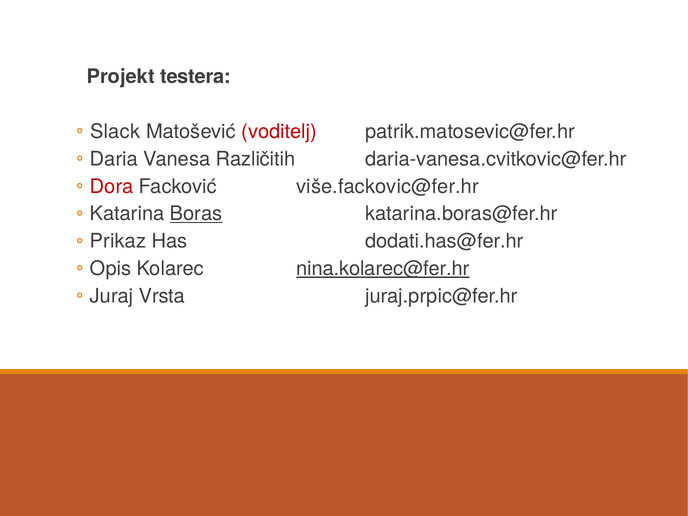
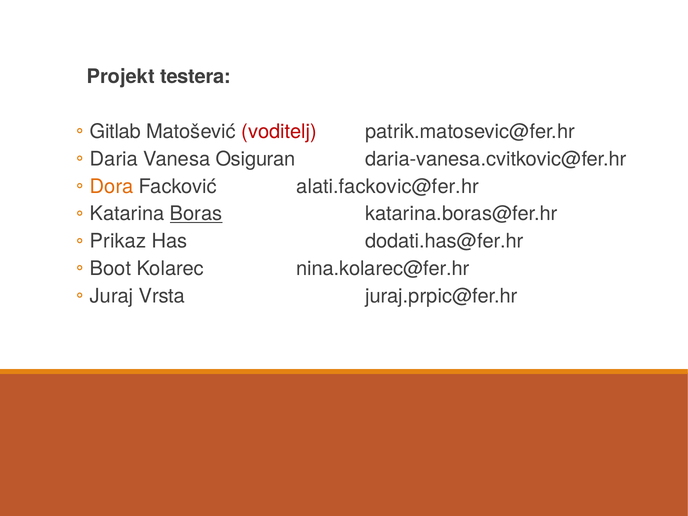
Slack: Slack -> Gitlab (115, 132)
Različitih: Različitih -> Osiguran (256, 159)
Dora colour: red -> orange (112, 186)
više.fackovic@fer.hr: više.fackovic@fer.hr -> alati.fackovic@fer.hr (388, 186)
Opis: Opis -> Boot (111, 269)
nina.kolarec@fer.hr underline: present -> none (383, 269)
